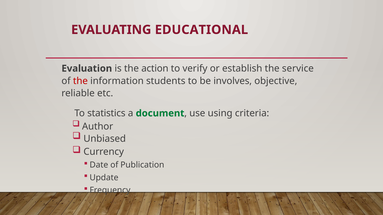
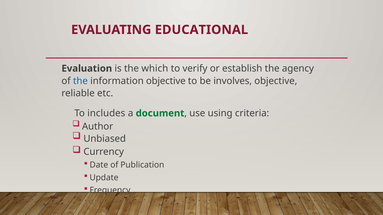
action: action -> which (155, 69)
service: service -> agency (298, 69)
the colour: red -> blue (80, 81)
information students: students -> objective (166, 81)
statistics: statistics -> includes (106, 113)
